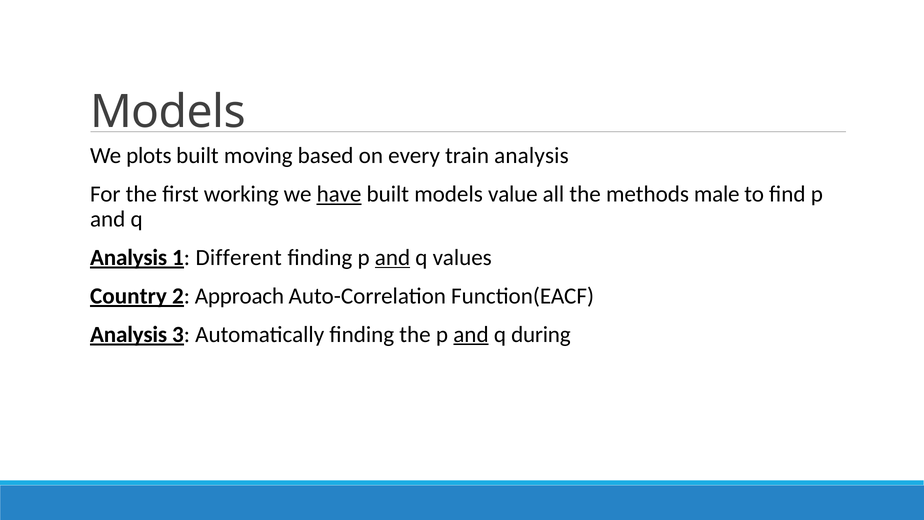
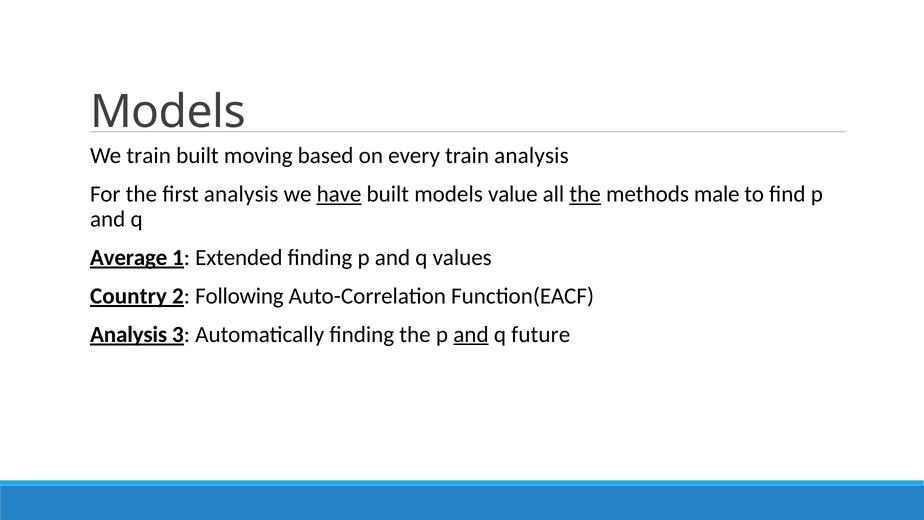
We plots: plots -> train (149, 156)
first working: working -> analysis (241, 194)
the underline: none -> present (585, 194)
Analysis: Analysis -> Average (129, 257)
Different: Different -> Extended (239, 257)
and underline: present -> none (392, 257)
Approach: Approach -> Following (239, 296)
during: during -> future (541, 334)
